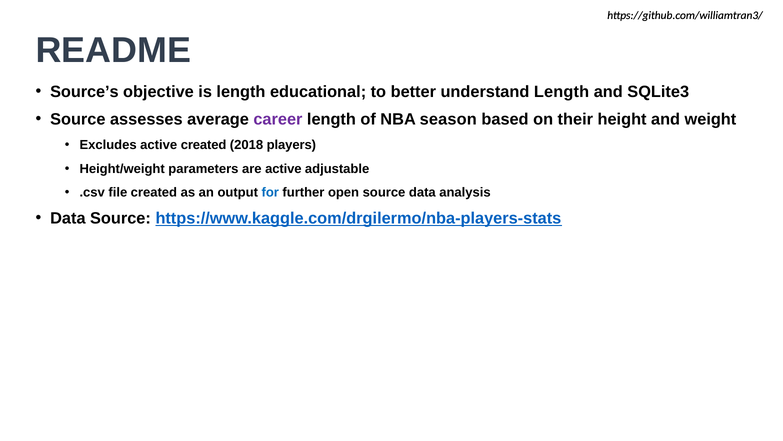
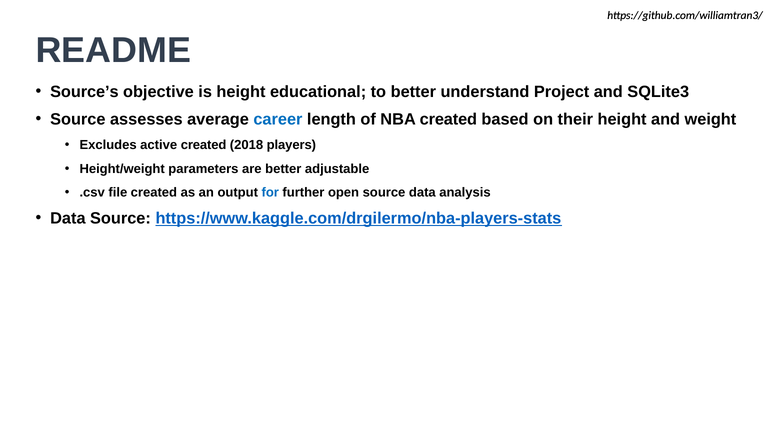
is length: length -> height (241, 92)
understand Length: Length -> Project (562, 92)
career colour: purple -> blue (278, 119)
NBA season: season -> created (448, 119)
are active: active -> better (283, 169)
